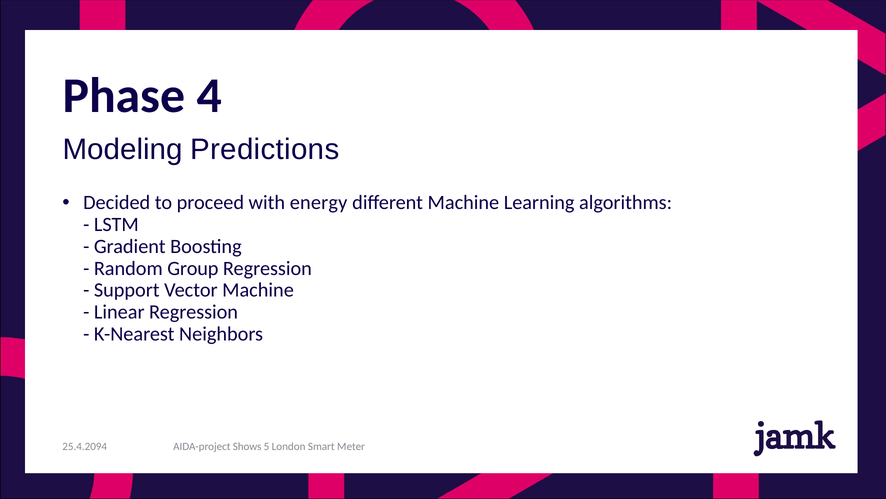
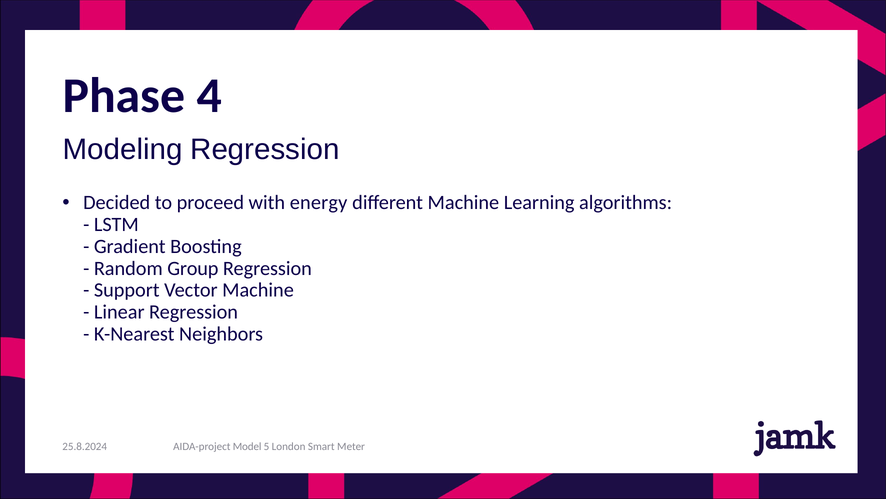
Modeling Predictions: Predictions -> Regression (265, 149)
25.4.2094: 25.4.2094 -> 25.8.2024 (85, 446)
Shows: Shows -> Model (247, 446)
